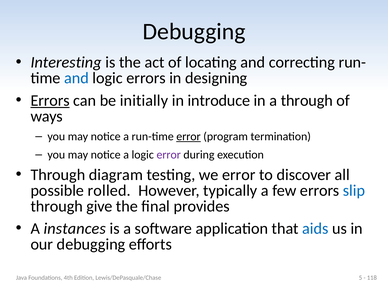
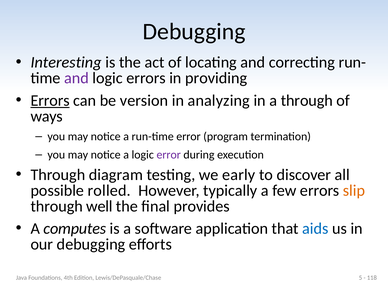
and colour: blue -> purple (76, 78)
designing: designing -> providing (216, 78)
initially: initially -> version (144, 100)
introduce: introduce -> analyzing (219, 100)
error underline: present -> none (189, 137)
we error: error -> early (239, 175)
slip colour: blue -> orange (354, 191)
give: give -> well (99, 206)
instances: instances -> computes (75, 229)
